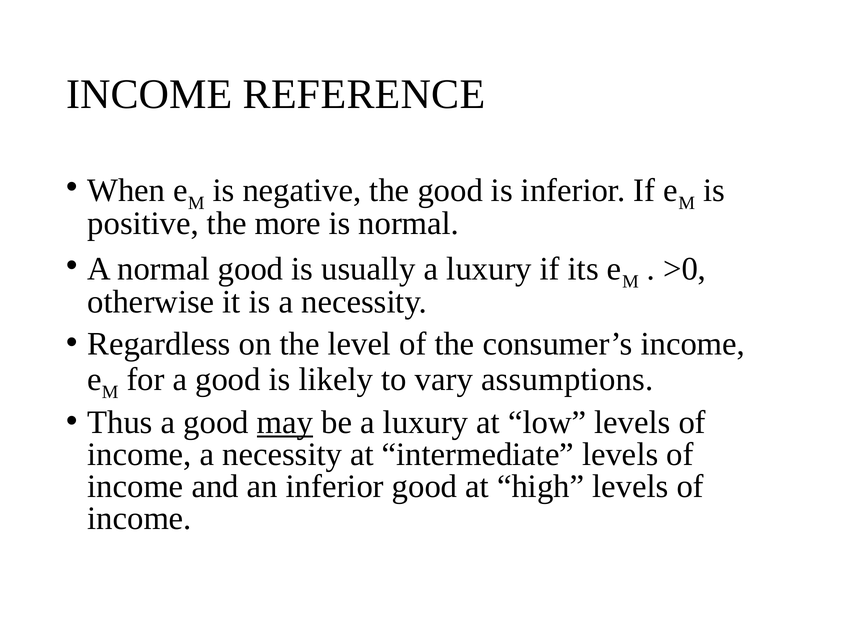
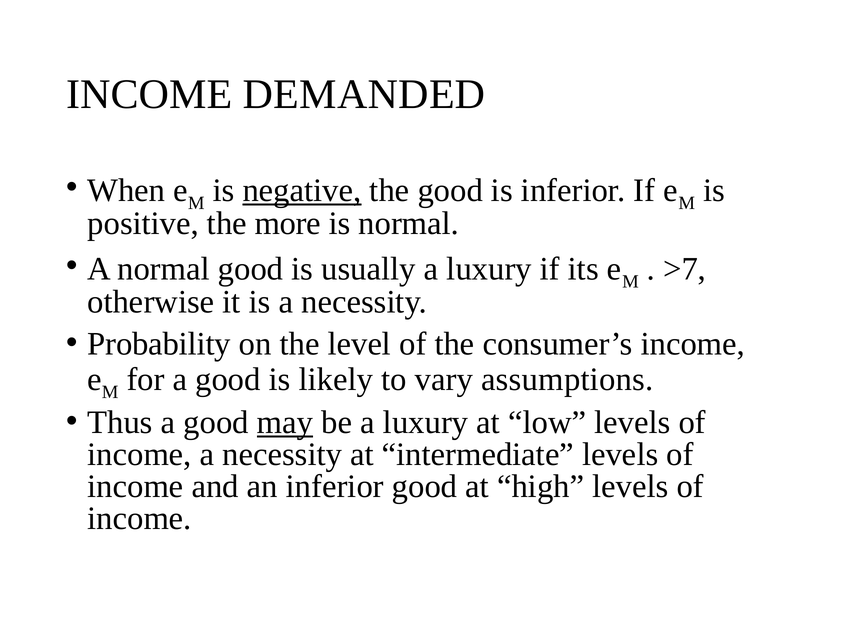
REFERENCE: REFERENCE -> DEMANDED (364, 94)
negative underline: none -> present (302, 190)
>0: >0 -> >7 (685, 269)
Regardless: Regardless -> Probability (159, 344)
